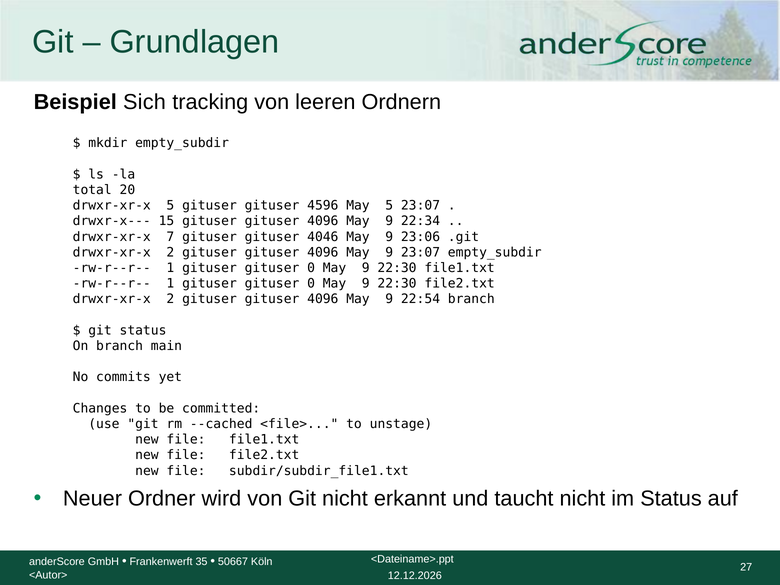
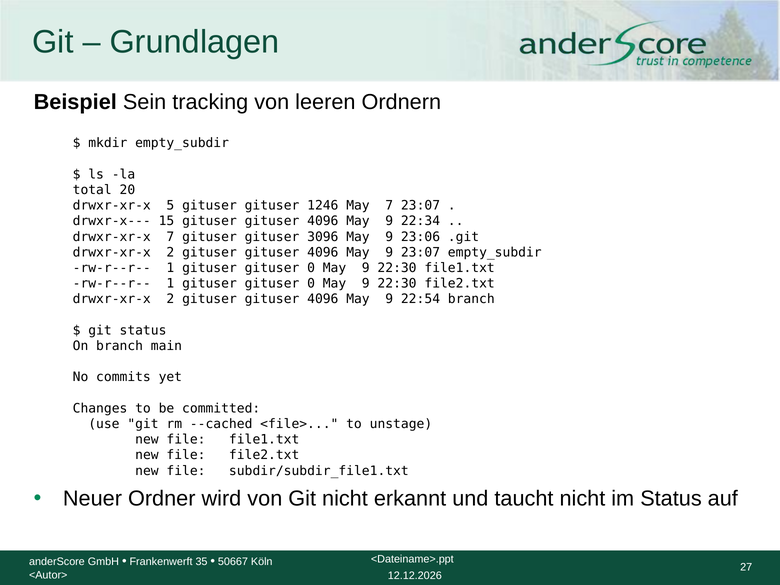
Sich: Sich -> Sein (145, 102)
4596: 4596 -> 1246 (323, 206)
May 5: 5 -> 7 (389, 206)
4046: 4046 -> 3096 (323, 237)
